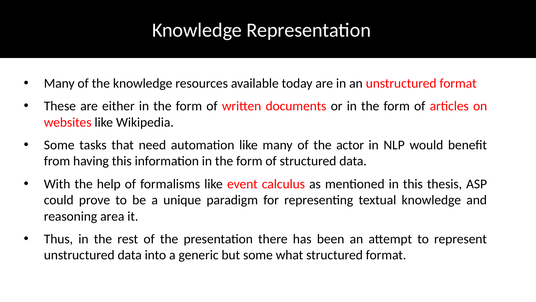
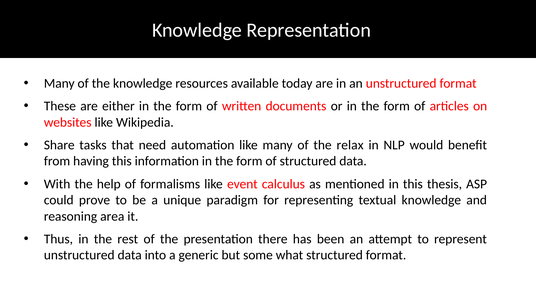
Some: Some -> Share (59, 145)
actor: actor -> relax (350, 145)
